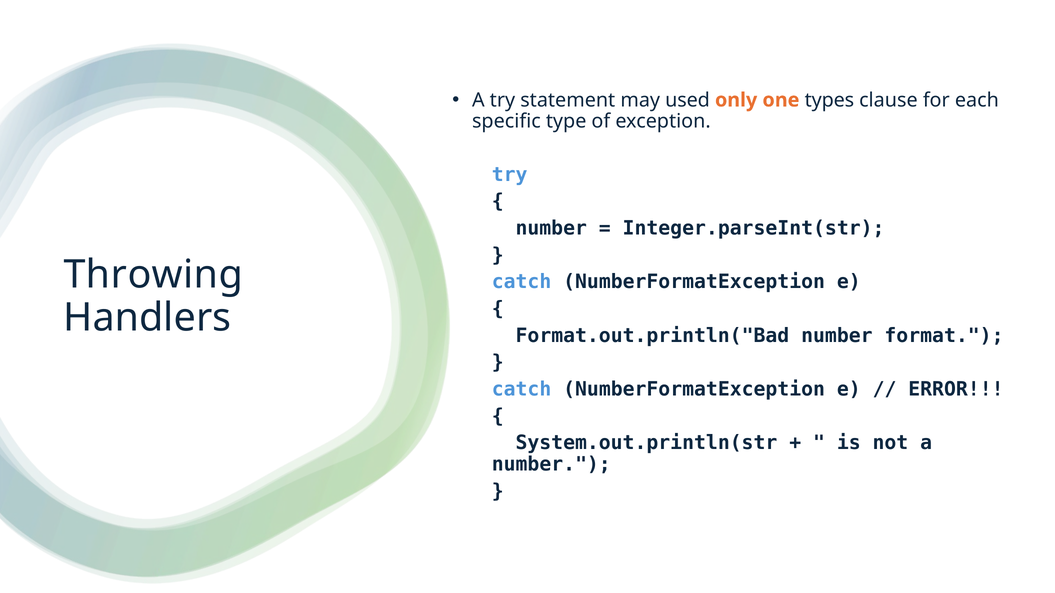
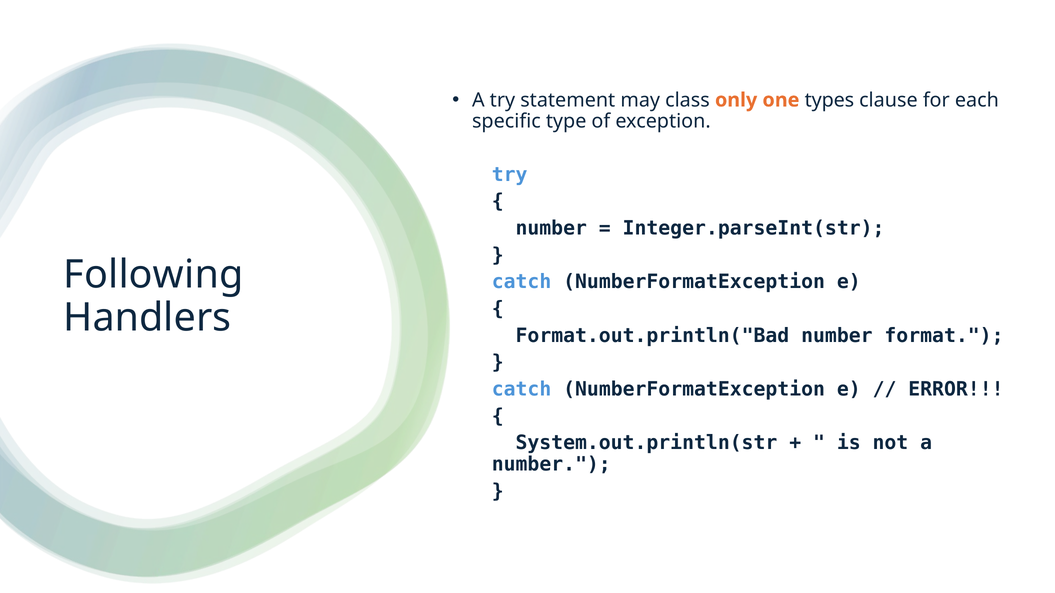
used: used -> class (687, 100)
Throwing: Throwing -> Following (153, 275)
